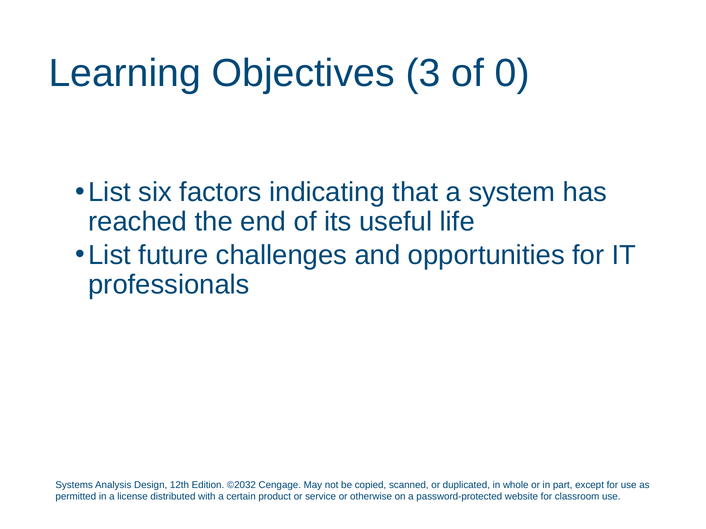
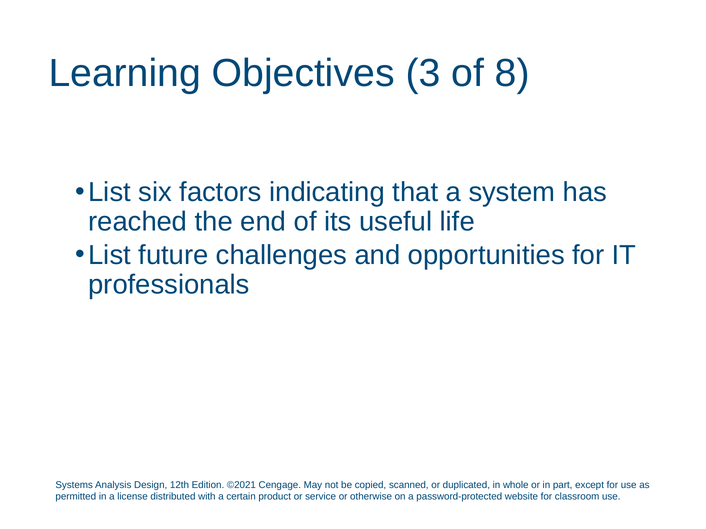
0: 0 -> 8 (512, 74)
©2032: ©2032 -> ©2021 (241, 485)
